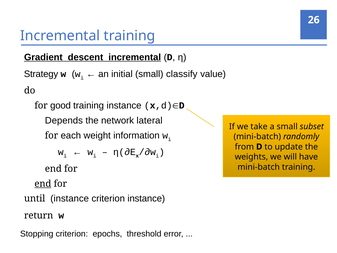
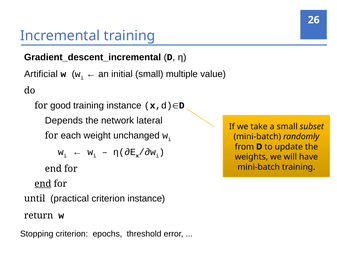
Gradient_descent_incremental underline: present -> none (93, 57)
Strategy: Strategy -> Artificial (41, 74)
classify: classify -> multiple (182, 74)
information: information -> unchanged (136, 135)
until instance: instance -> practical (70, 198)
